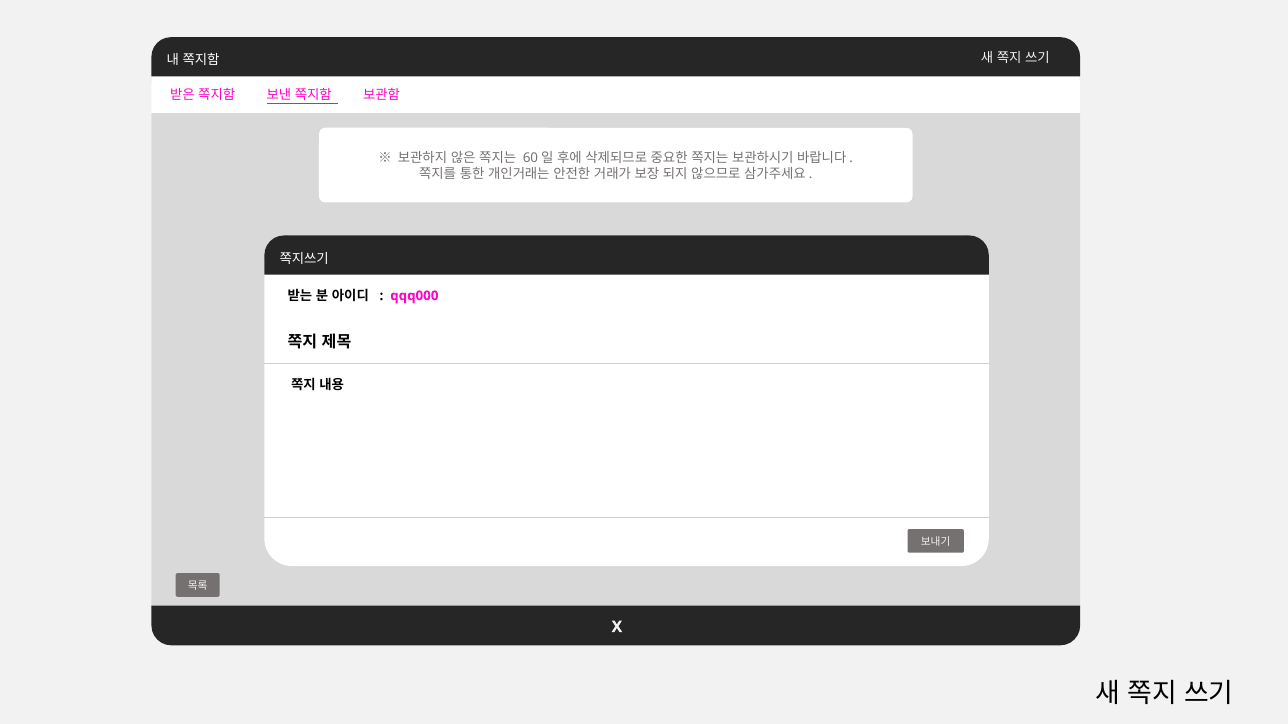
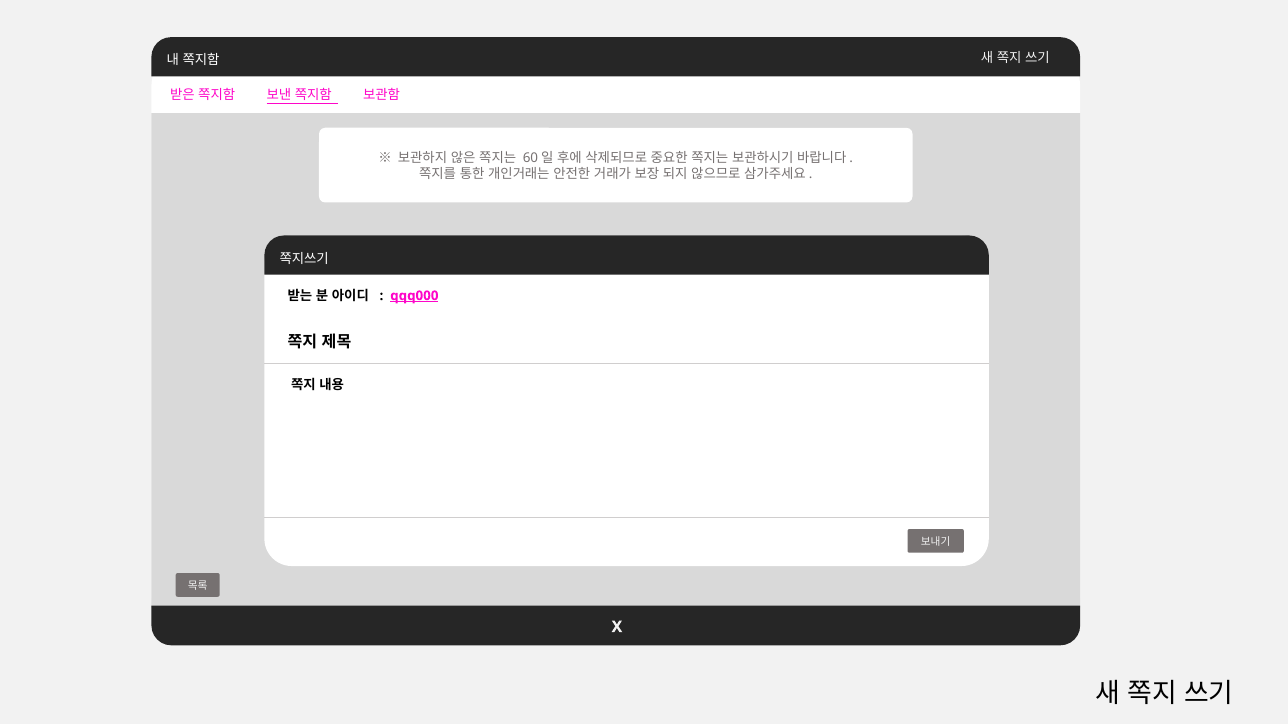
qqq000 underline: none -> present (414, 296)
